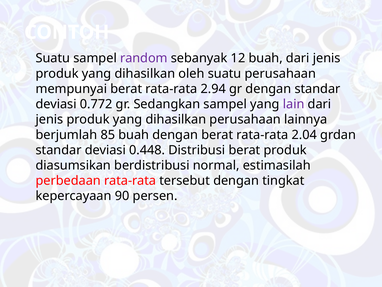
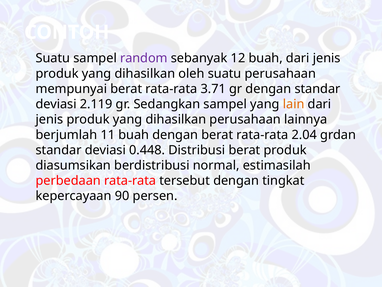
2.94: 2.94 -> 3.71 (213, 89)
0.772: 0.772 -> 2.119 (96, 104)
lain colour: purple -> orange (294, 104)
85: 85 -> 11 (108, 135)
